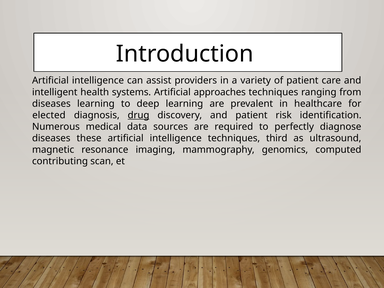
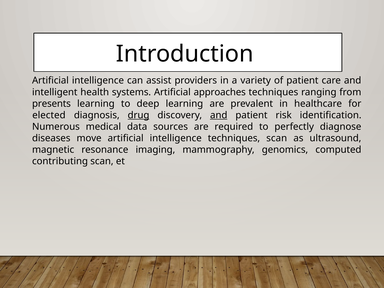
diseases: diseases -> presents (51, 104)
and underline: none -> present (219, 115)
these: these -> move (89, 138)
techniques third: third -> scan (277, 138)
